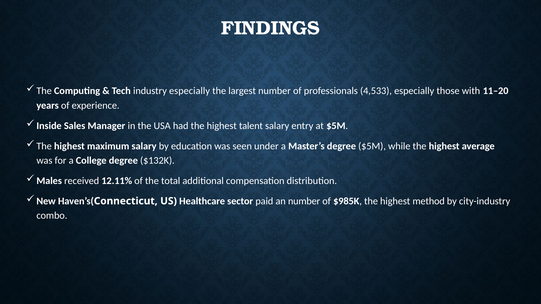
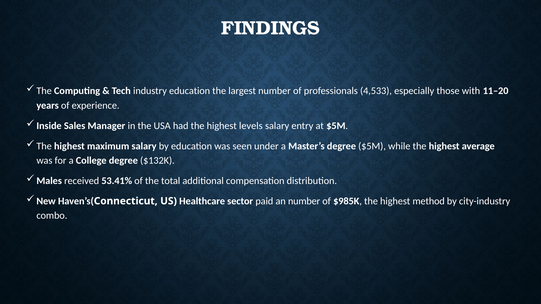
industry especially: especially -> education (190, 91)
talent: talent -> levels (251, 126)
12.11%: 12.11% -> 53.41% (117, 181)
